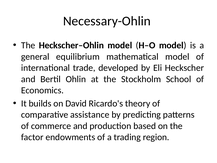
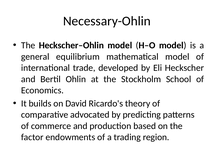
assistance: assistance -> advocated (90, 115)
